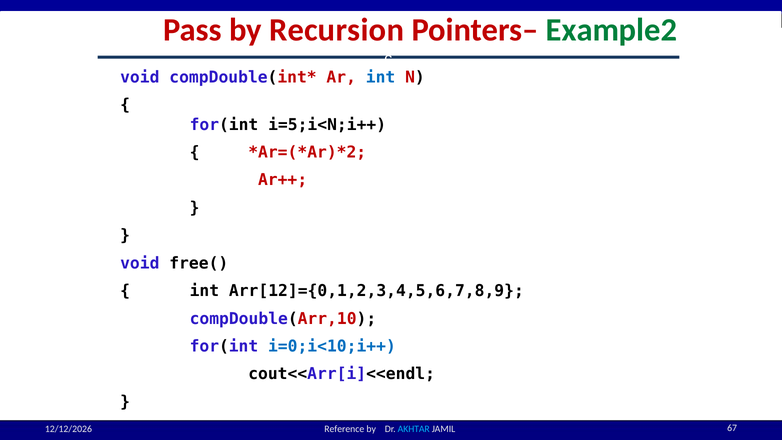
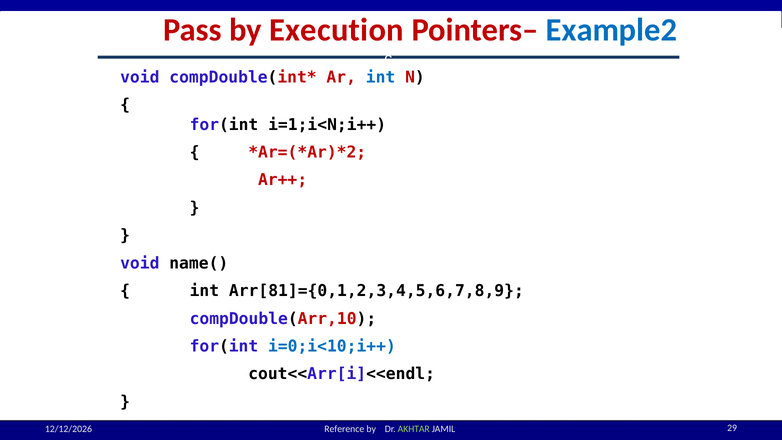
Recursion: Recursion -> Execution (336, 30)
Example2 colour: green -> blue (611, 30)
i=5;i<N;i++: i=5;i<N;i++ -> i=1;i<N;i++ (327, 125)
free(: free( -> name( (199, 263)
Arr[12]={0,1,2,3,4,5,6,7,8,9: Arr[12]={0,1,2,3,4,5,6,7,8,9 -> Arr[81]={0,1,2,3,4,5,6,7,8,9 (376, 291)
AKHTAR colour: light blue -> light green (414, 429)
67: 67 -> 29 (732, 428)
